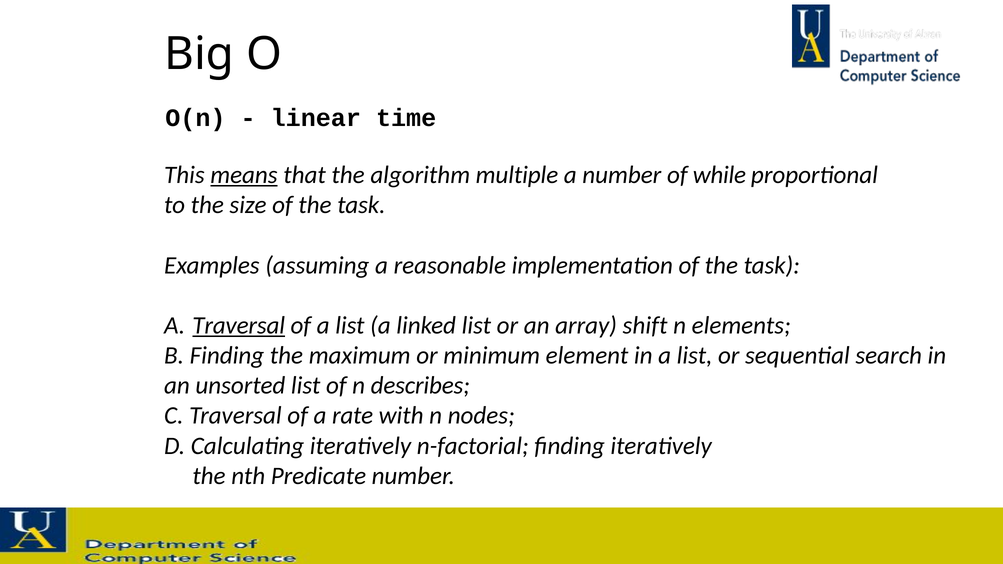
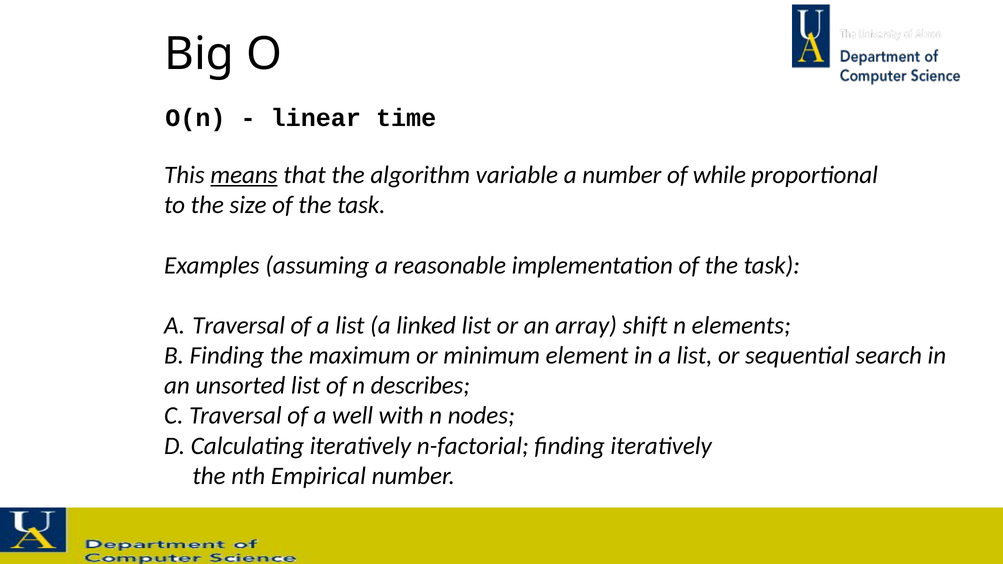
multiple: multiple -> variable (517, 175)
Traversal underline: present -> none (239, 326)
rate: rate -> well (353, 416)
Predicate: Predicate -> Empirical (318, 476)
